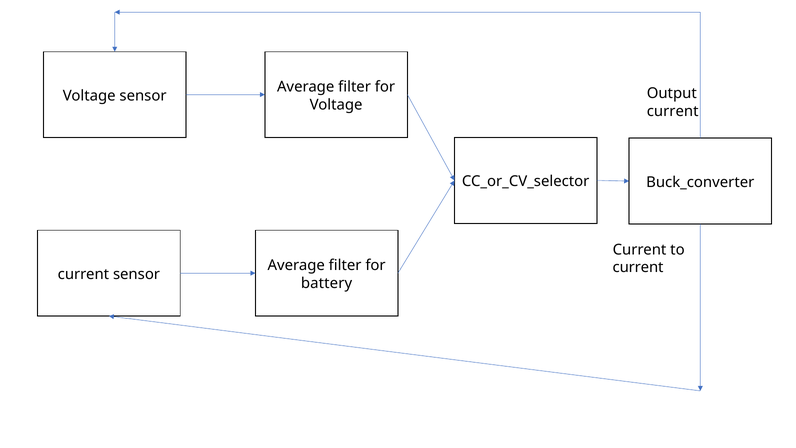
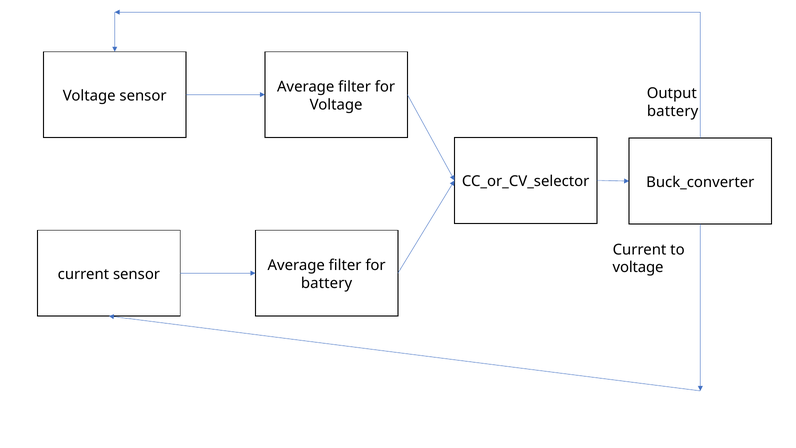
current: current -> battery (673, 111)
current: current -> voltage (638, 267)
